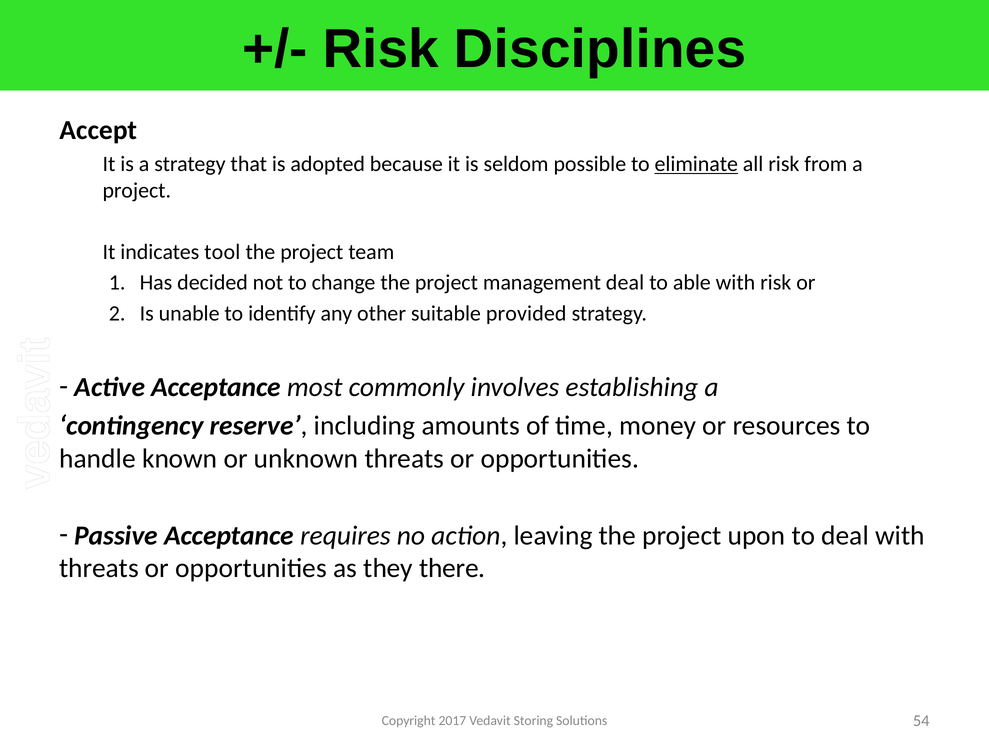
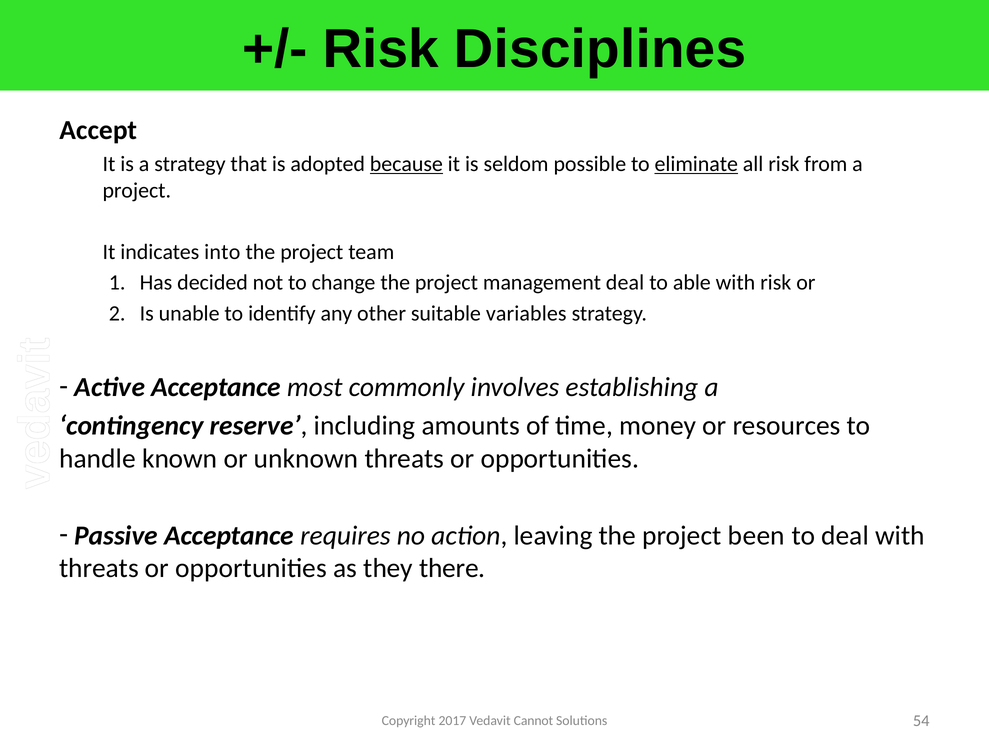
because underline: none -> present (406, 164)
tool: tool -> into (222, 252)
provided: provided -> variables (526, 314)
upon: upon -> been (756, 536)
Storing: Storing -> Cannot (533, 722)
